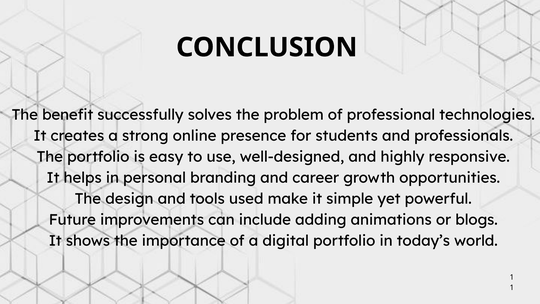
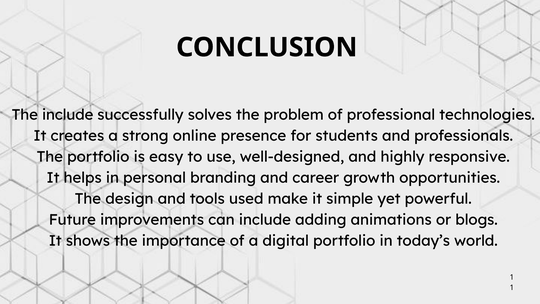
The benefit: benefit -> include (68, 115)
